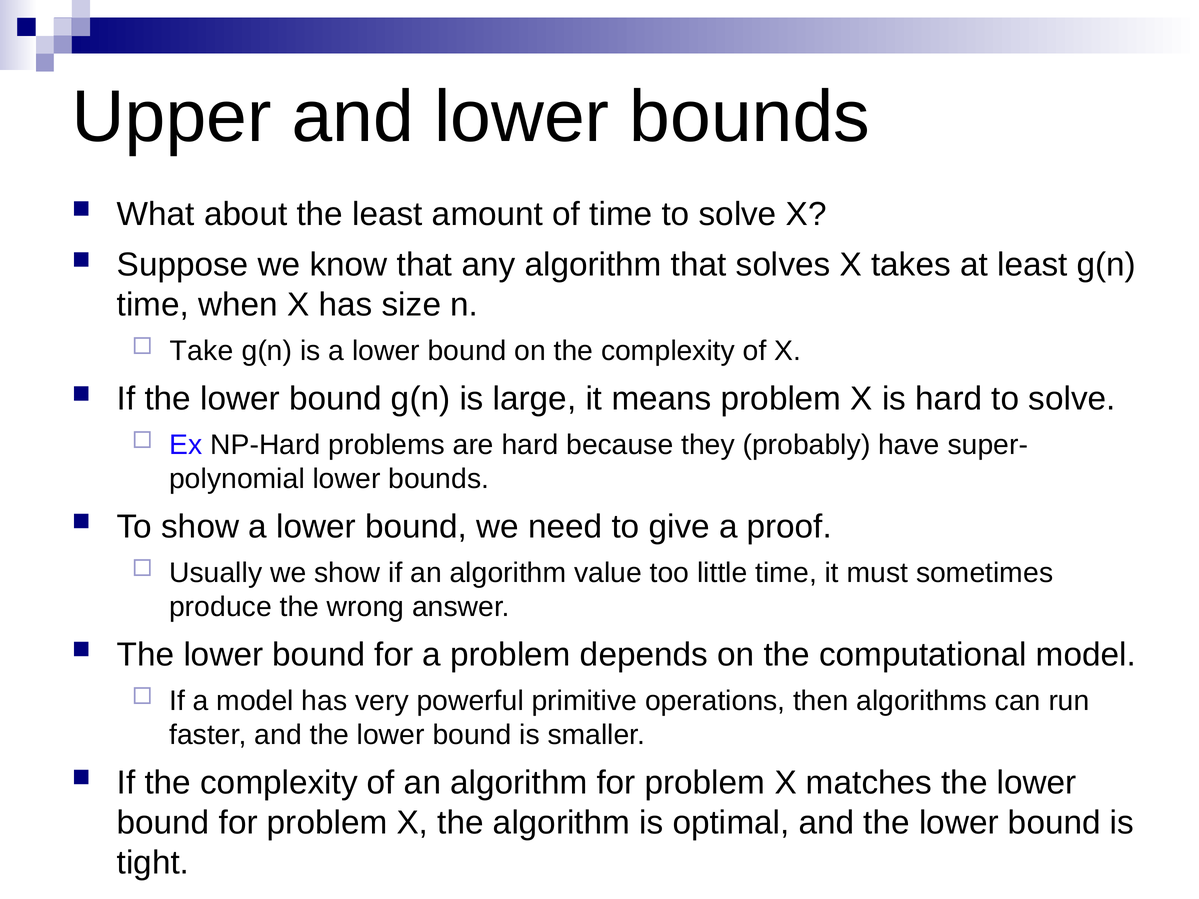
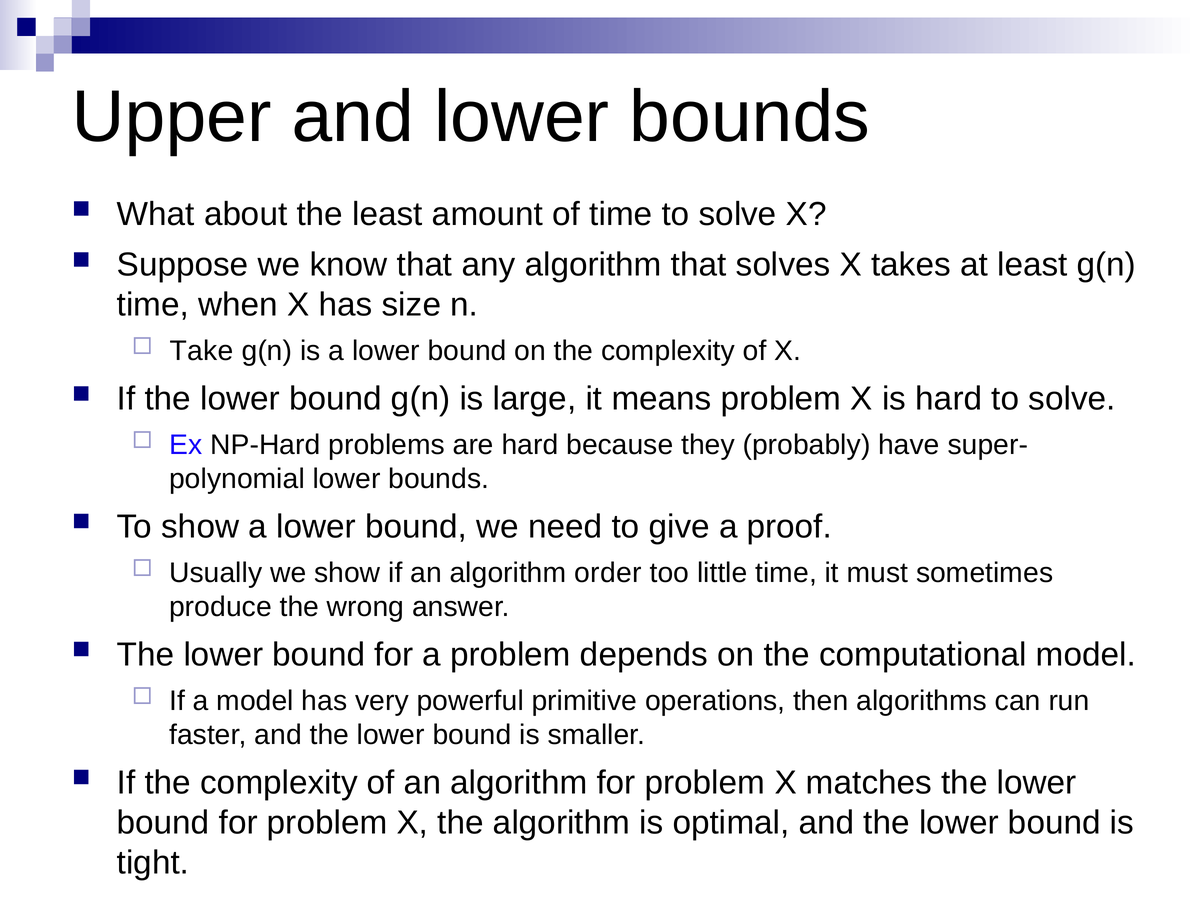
value: value -> order (608, 573)
